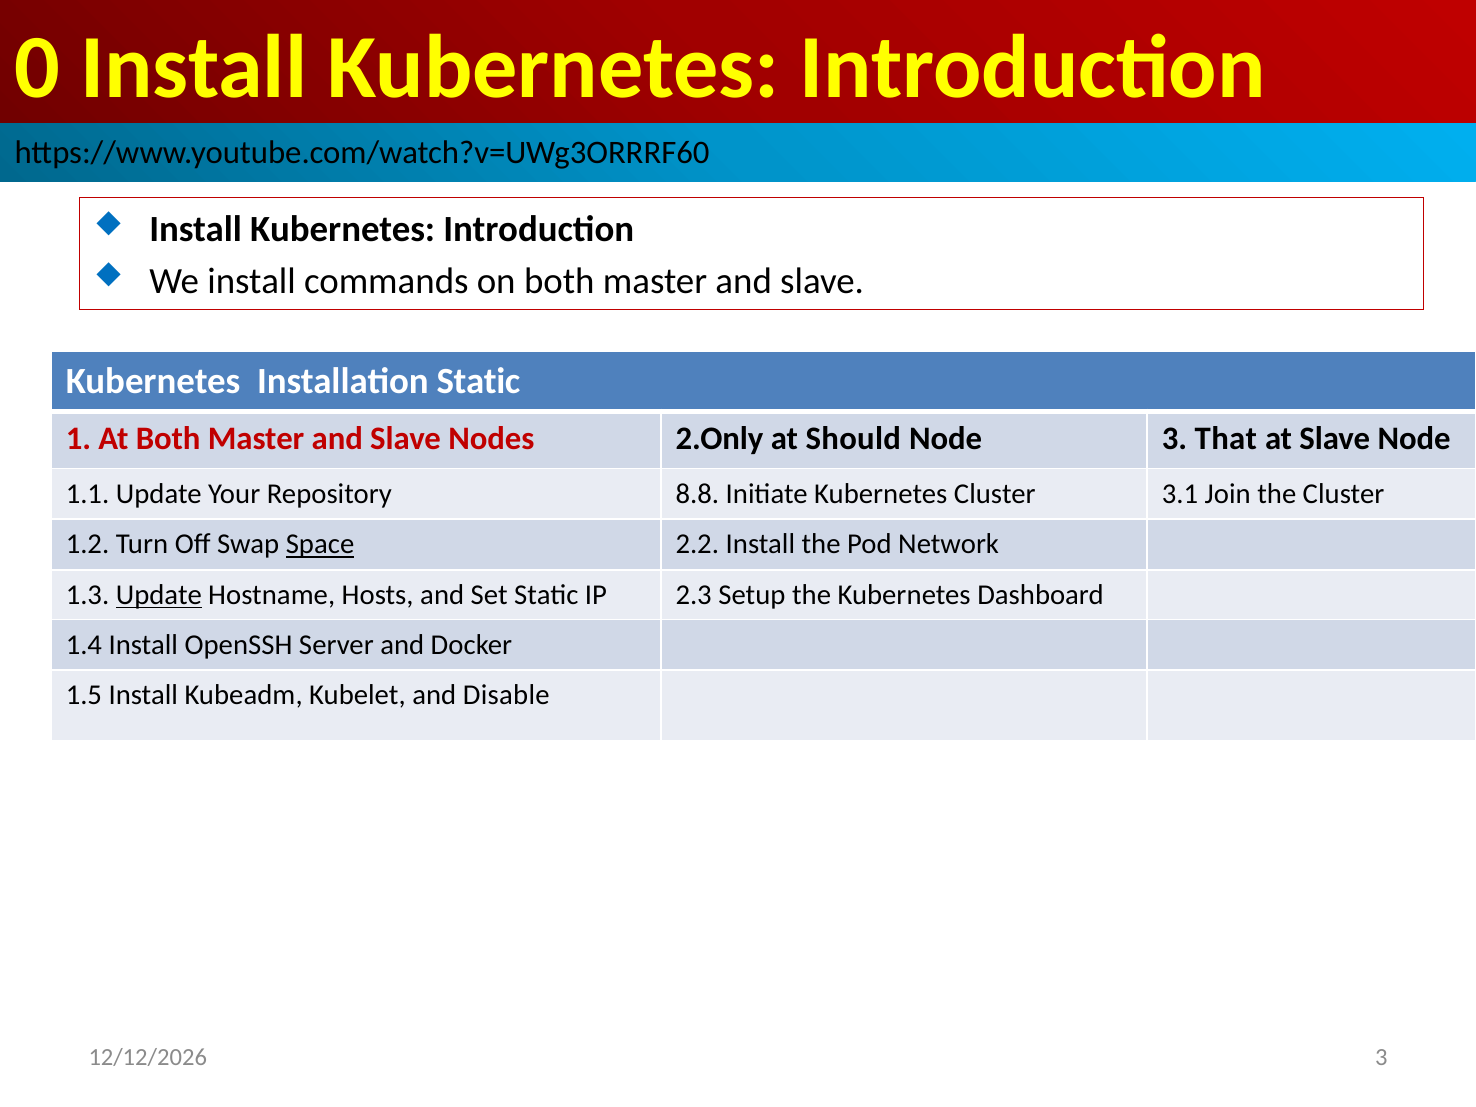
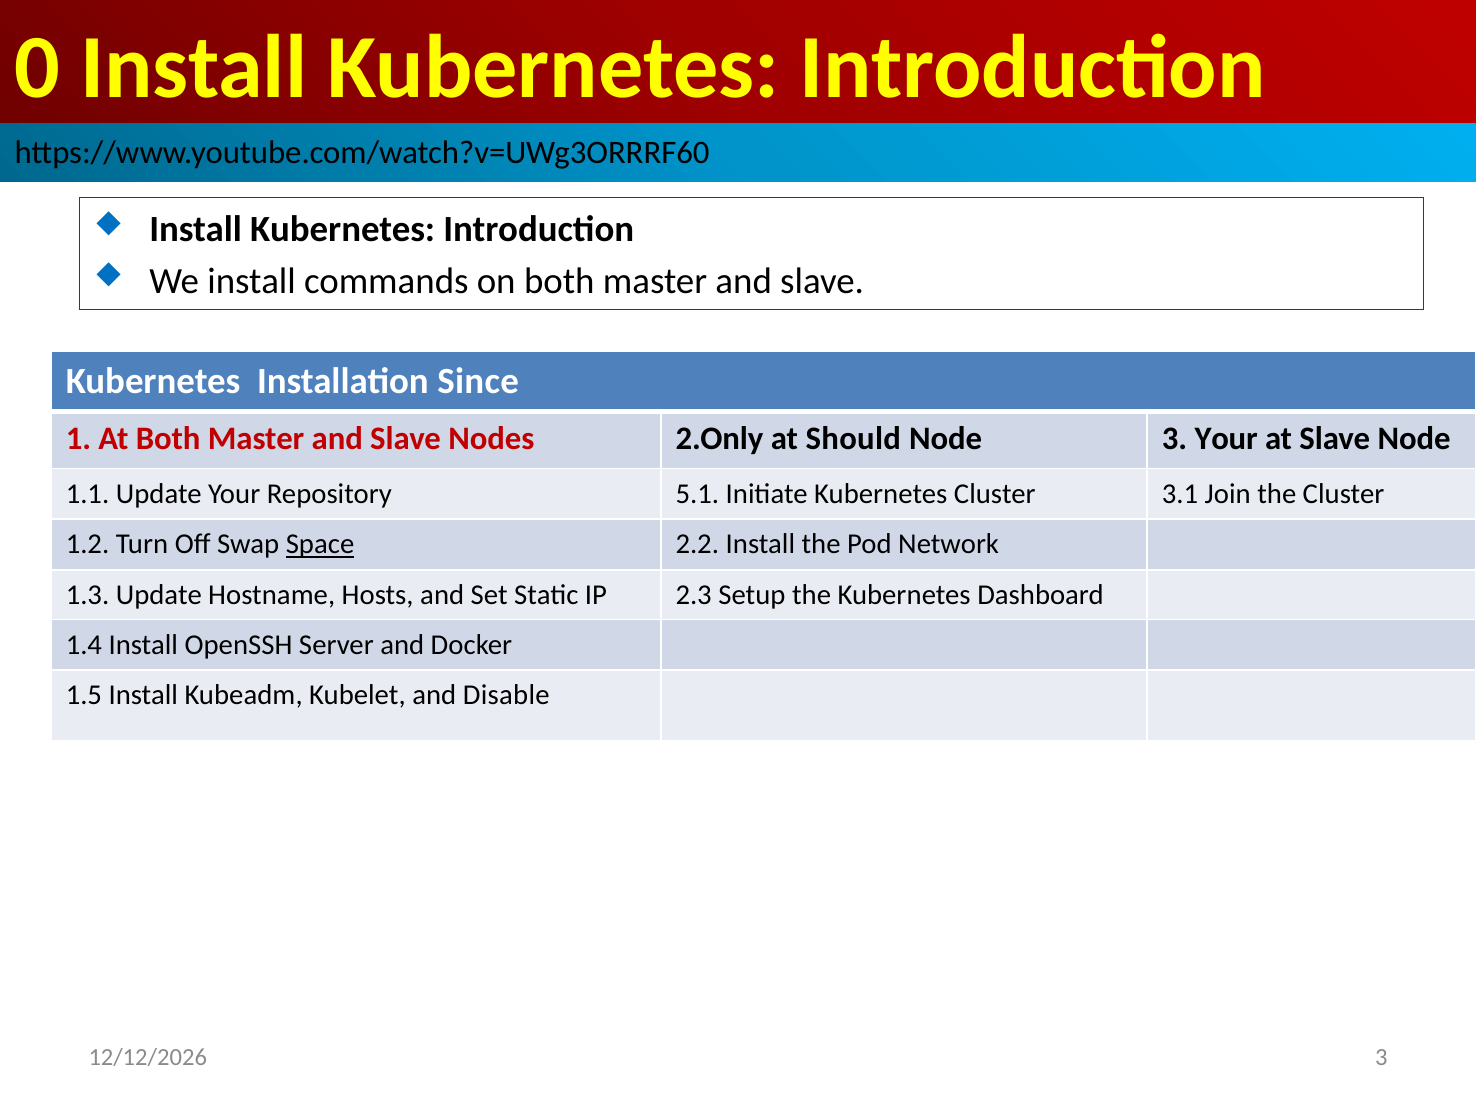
Installation Static: Static -> Since (478, 382)
3 That: That -> Your (1226, 439)
8.8: 8.8 -> 5.1 (697, 494)
Update underline: present -> none (159, 595)
